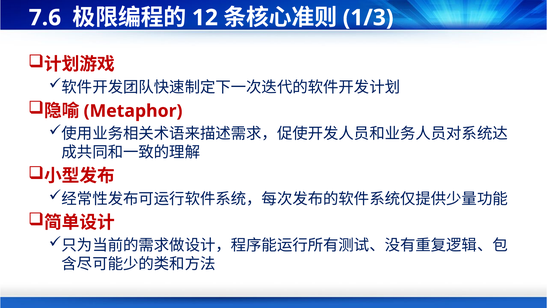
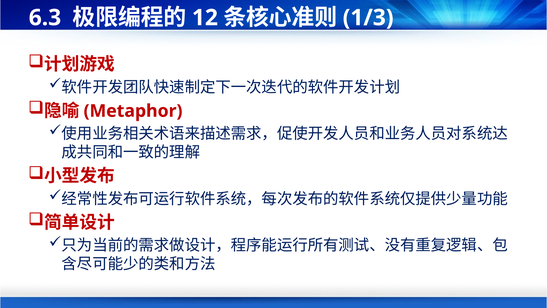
7.6: 7.6 -> 6.3 (45, 18)
